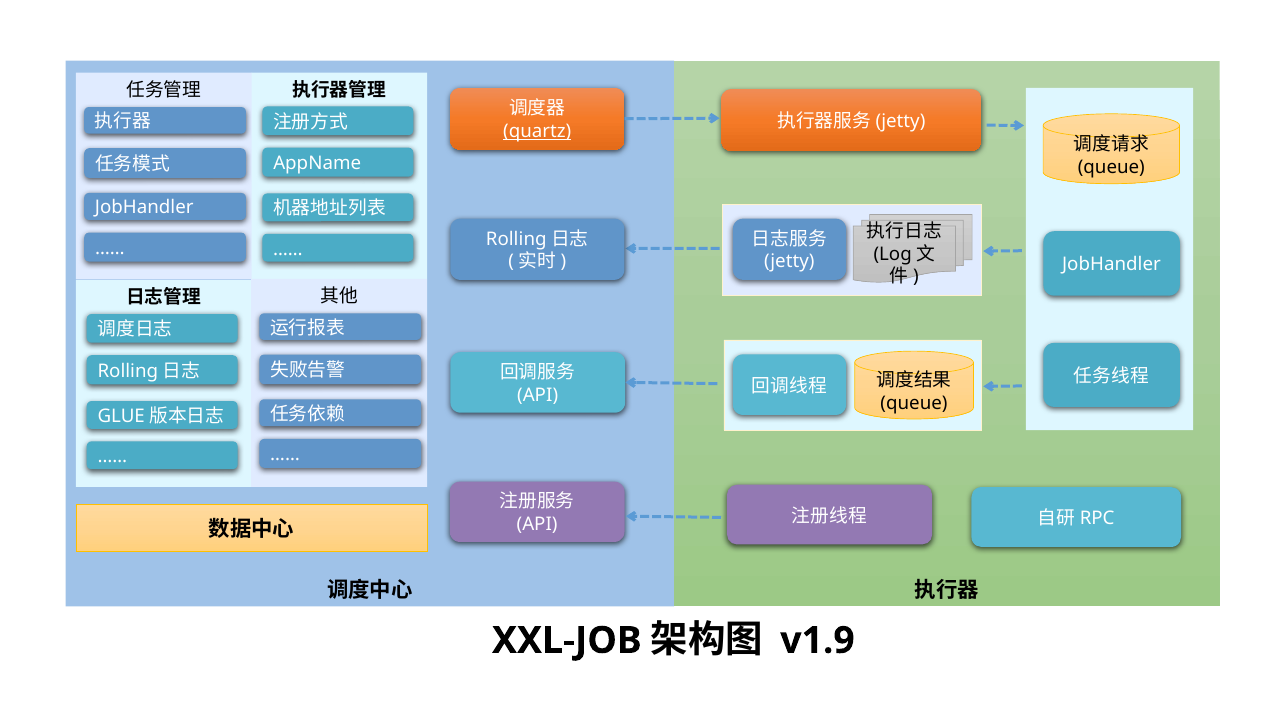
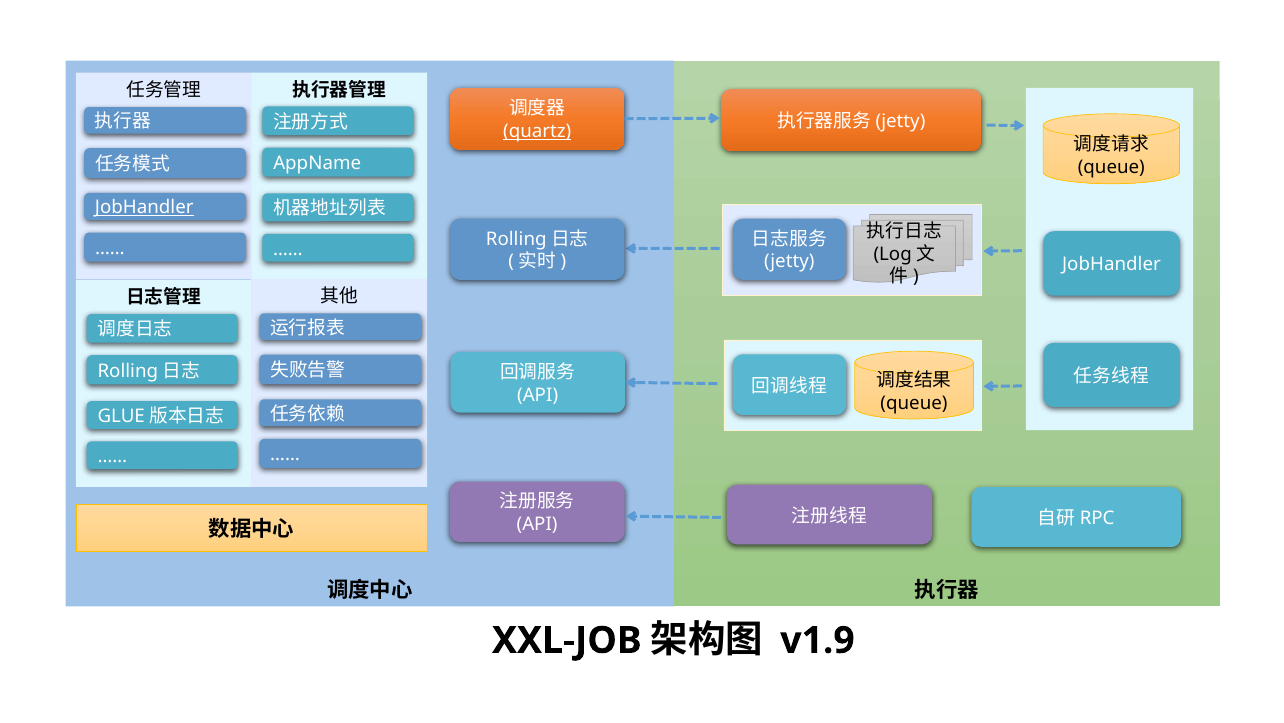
JobHandler underline: none -> present (144, 207)
